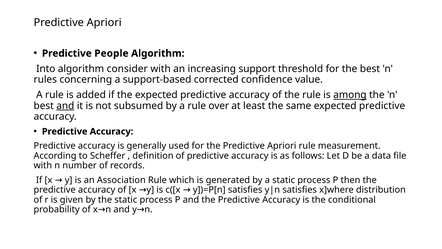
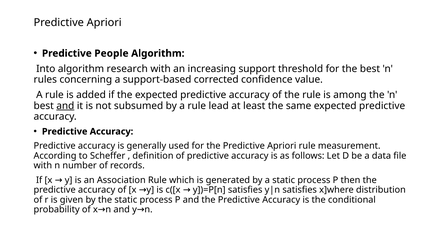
consider: consider -> research (127, 69)
among underline: present -> none (350, 95)
over: over -> lead (219, 106)
